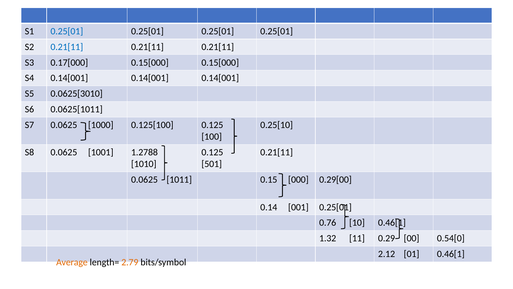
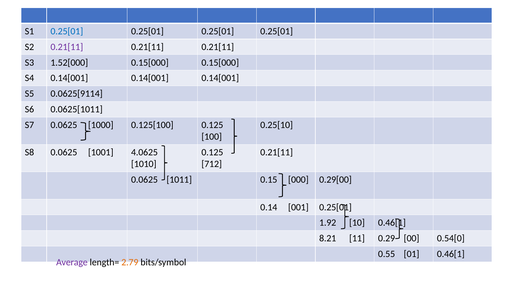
0.21[11 colour: blue -> purple (67, 47)
0.17[000: 0.17[000 -> 1.52[000 (69, 62)
0.0625[3010: 0.0625[3010 -> 0.0625[9114 (77, 94)
1.2788: 1.2788 -> 4.0625 (144, 152)
501: 501 -> 712 (212, 164)
0.76: 0.76 -> 1.92 (328, 222)
1.32: 1.32 -> 8.21 (328, 238)
2.12: 2.12 -> 0.55 (387, 254)
Average colour: orange -> purple (72, 262)
